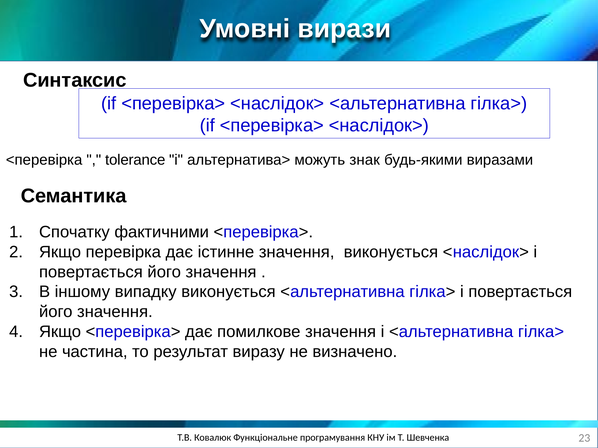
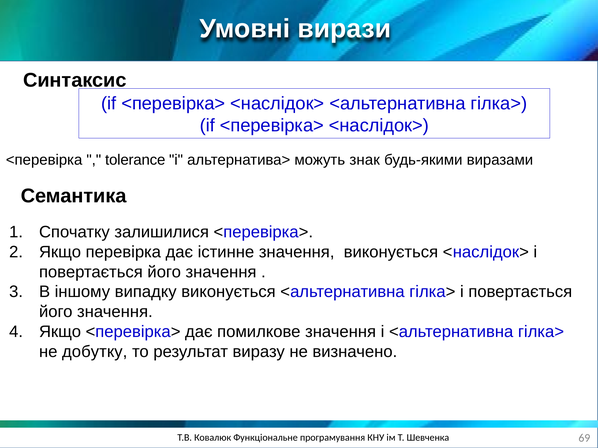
фактичними: фактичними -> залишилися (162, 232)
частина: частина -> добутку (95, 352)
23: 23 -> 69 (584, 438)
